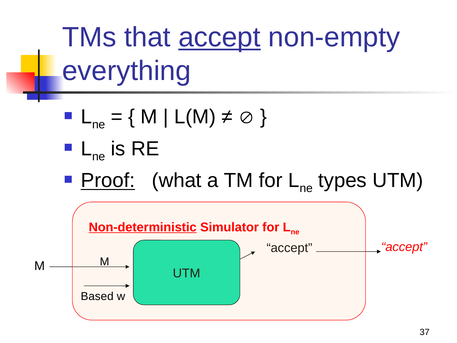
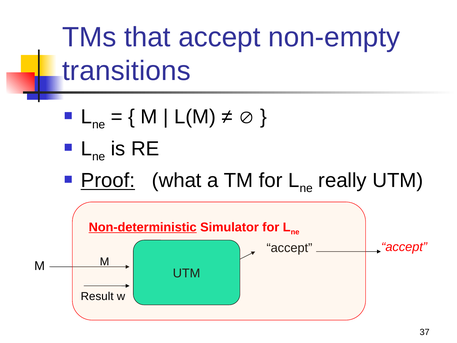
accept underline: present -> none (219, 37)
everything: everything -> transitions (126, 71)
types: types -> really (343, 180)
Based: Based -> Result (97, 296)
